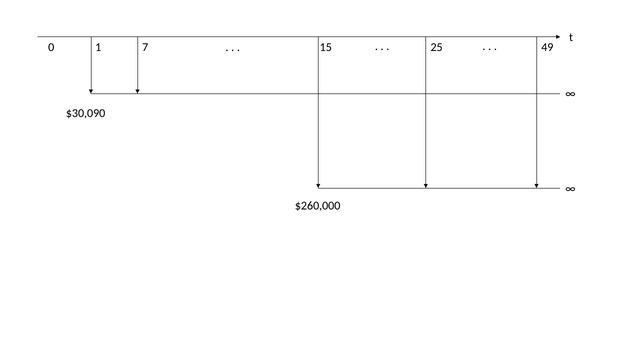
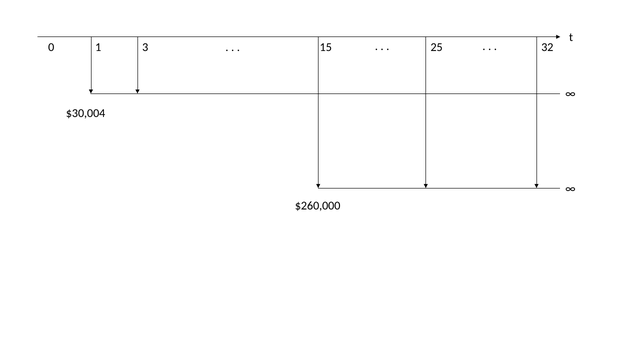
7: 7 -> 3 (145, 47)
49: 49 -> 32 (547, 47)
$30,090: $30,090 -> $30,004 (86, 113)
